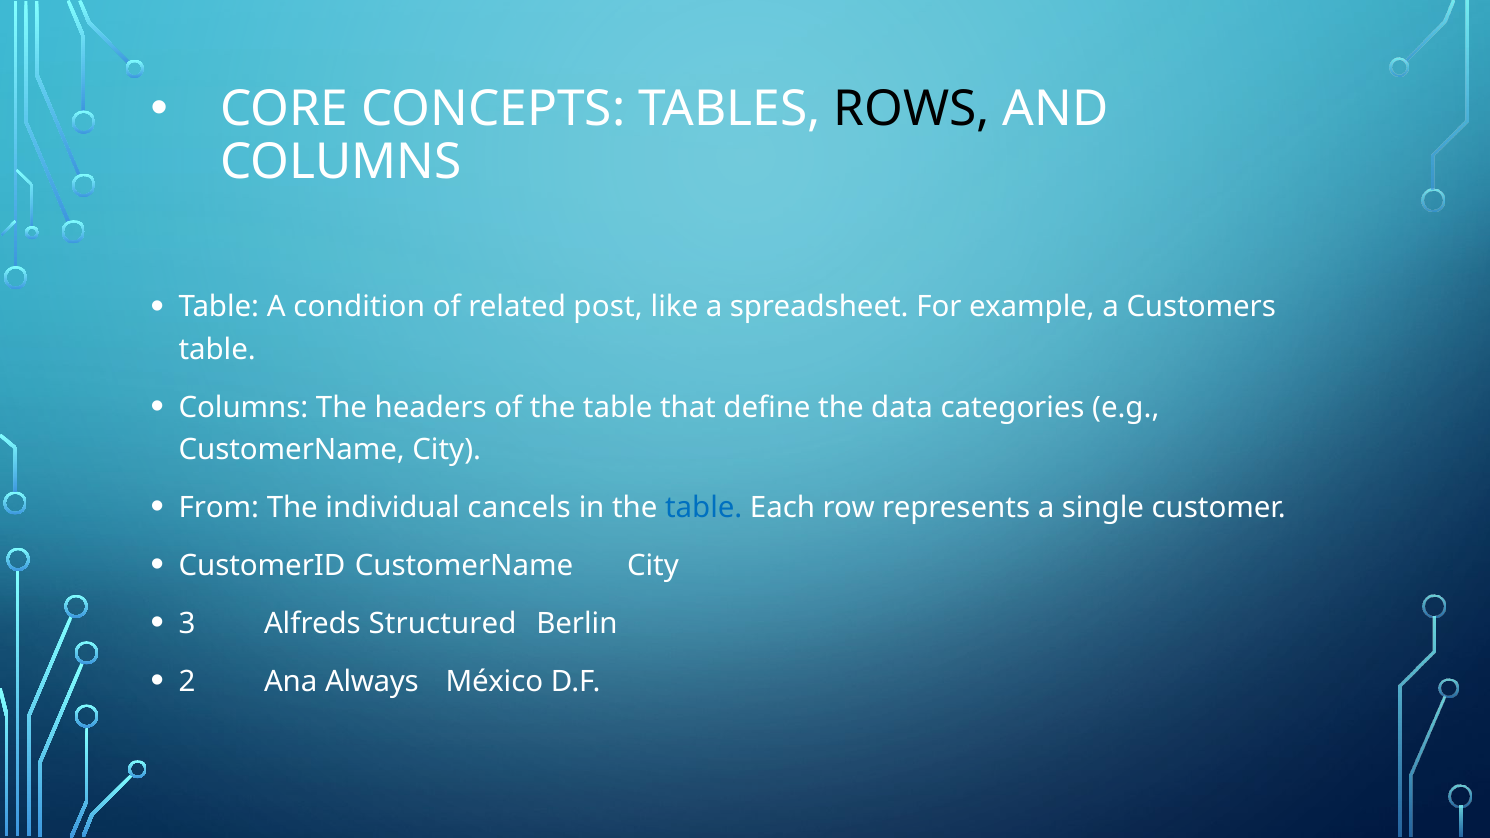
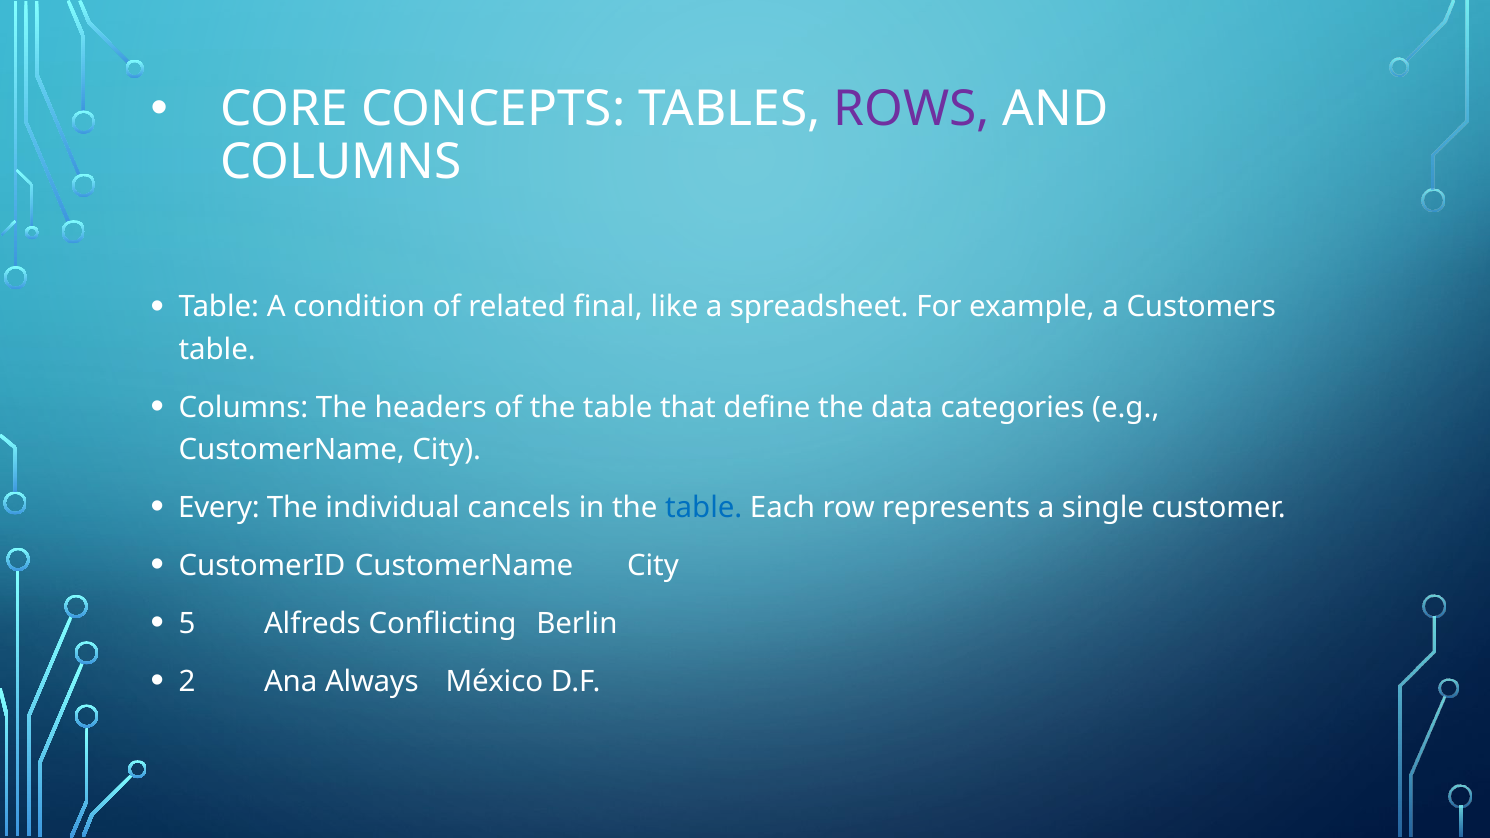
ROWS colour: black -> purple (912, 109)
post: post -> final (608, 307)
From: From -> Every (219, 508)
3: 3 -> 5 (187, 624)
Structured: Structured -> Conflicting (443, 624)
